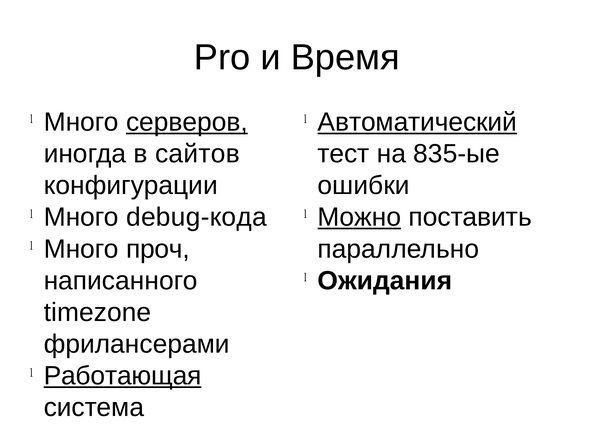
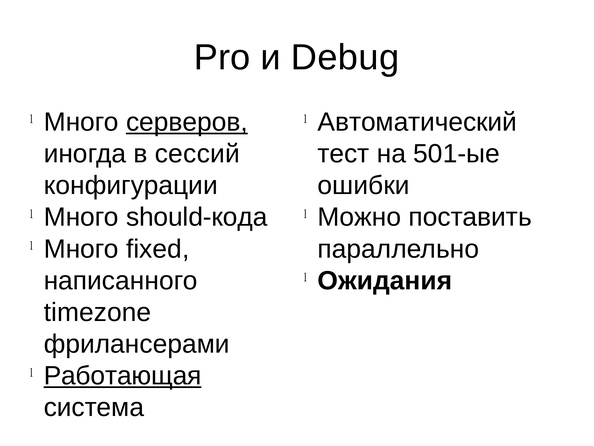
Время: Время -> Debug (345, 57)
Автоматический underline: present -> none (417, 122)
сайтов: сайтов -> сессий (197, 154)
835-ые: 835-ые -> 501-ые (457, 154)
debug-кода: debug-кода -> should-кода (197, 217)
Можно underline: present -> none (359, 217)
проч: проч -> fixed (158, 249)
